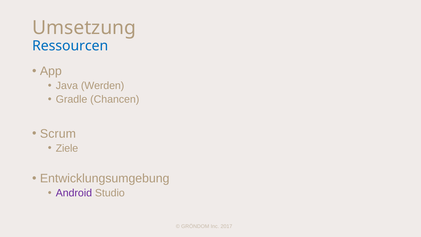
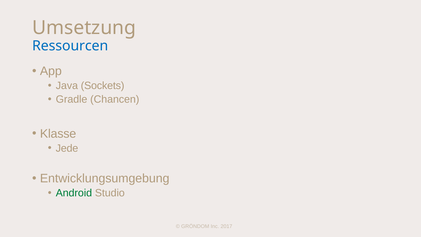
Werden: Werden -> Sockets (103, 86)
Scrum: Scrum -> Klasse (58, 134)
Ziele: Ziele -> Jede (67, 148)
Android colour: purple -> green (74, 193)
